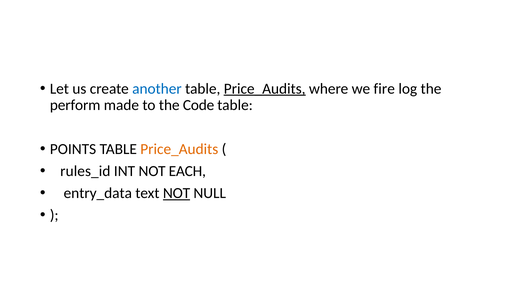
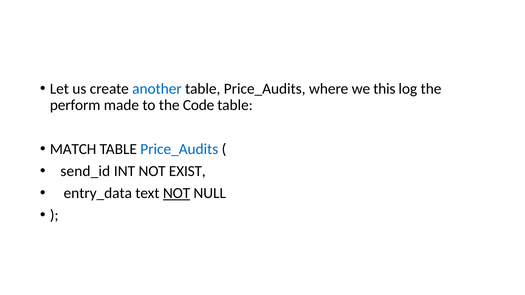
Price_Audits underline: present -> none (265, 89)
fire: fire -> this (384, 89)
POINTS: POINTS -> MATCH (73, 149)
Price_Audits colour: orange -> blue (179, 149)
rules_id: rules_id -> send_id (85, 171)
EACH: EACH -> EXIST (187, 171)
